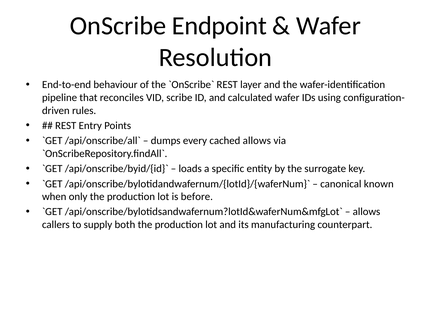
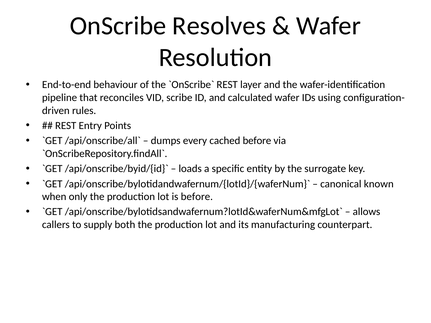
Endpoint: Endpoint -> Resolves (219, 26)
cached allows: allows -> before (257, 141)
